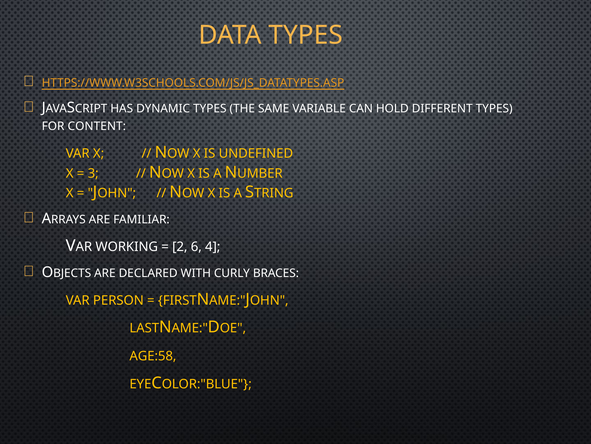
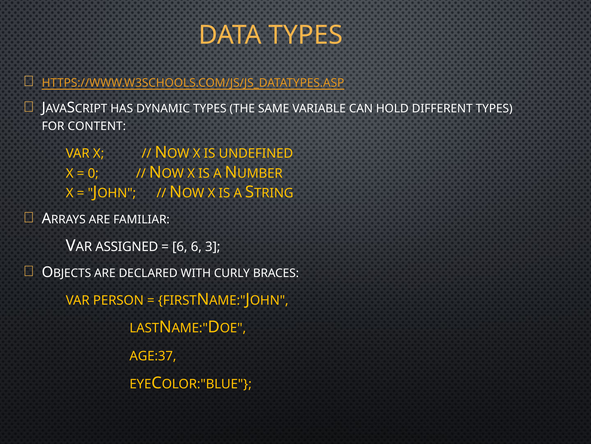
3: 3 -> 0 (93, 173)
WORKING: WORKING -> ASSIGNED (127, 246)
2: 2 -> 6 (180, 246)
4: 4 -> 3 (213, 246)
AGE:58: AGE:58 -> AGE:37 (153, 356)
